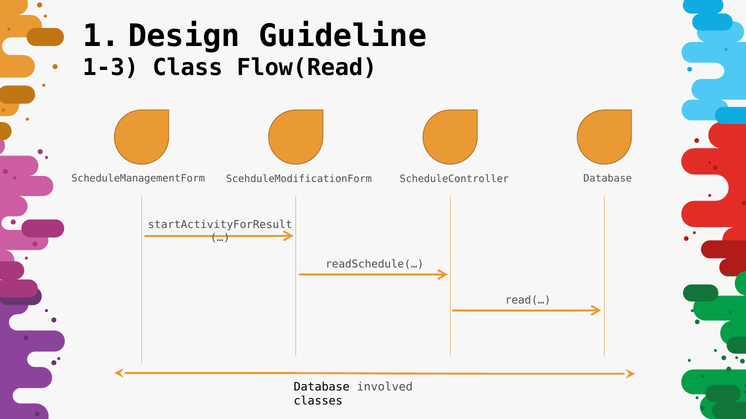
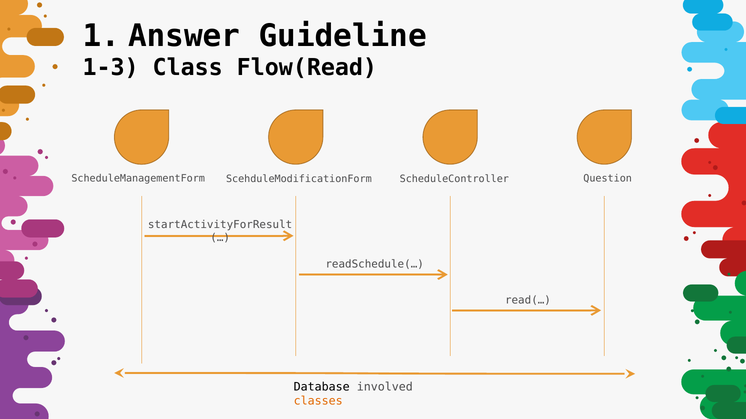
Design: Design -> Answer (184, 36)
ScheduleController Database: Database -> Question (608, 179)
classes colour: black -> orange (318, 401)
